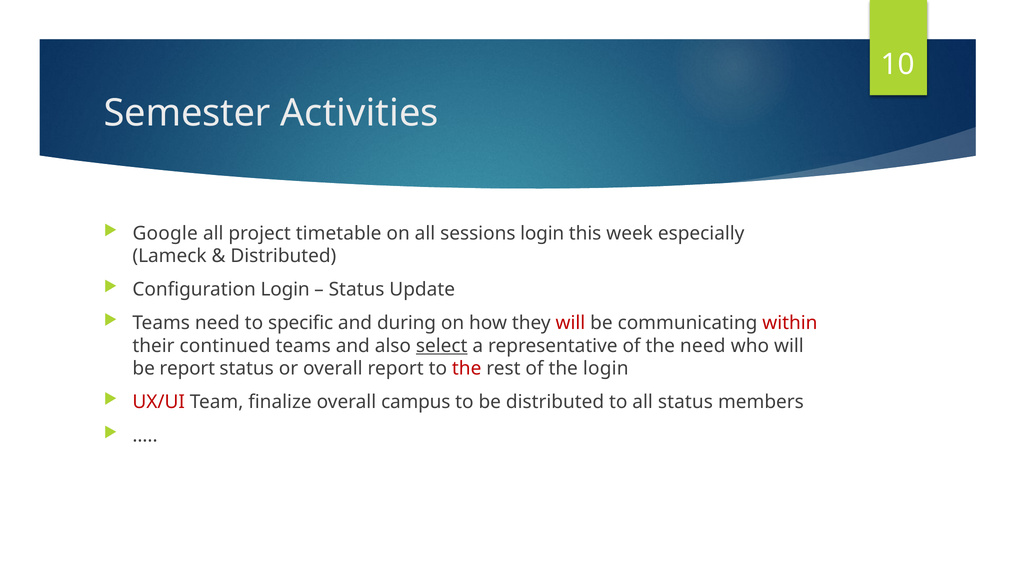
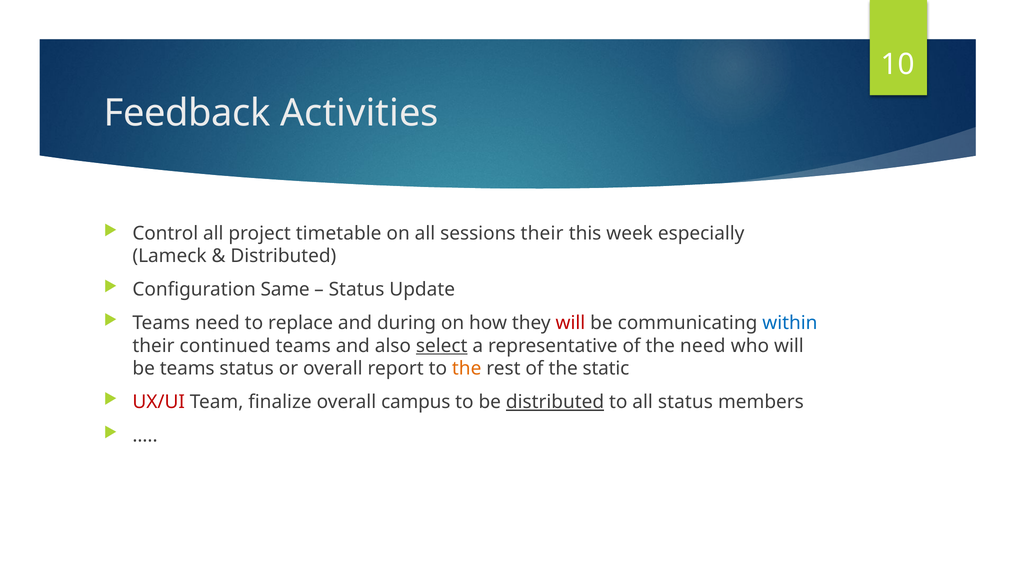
Semester: Semester -> Feedback (187, 113)
Google: Google -> Control (165, 234)
sessions login: login -> their (542, 234)
Configuration Login: Login -> Same (285, 290)
specific: specific -> replace (301, 323)
within colour: red -> blue (790, 323)
be report: report -> teams (187, 369)
the colour: red -> orange (467, 369)
the login: login -> static (606, 369)
distributed underline: none -> present (555, 402)
